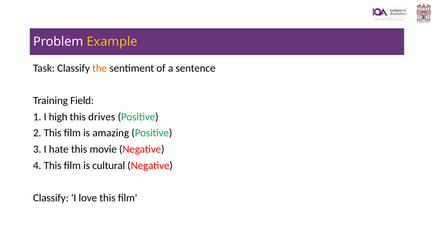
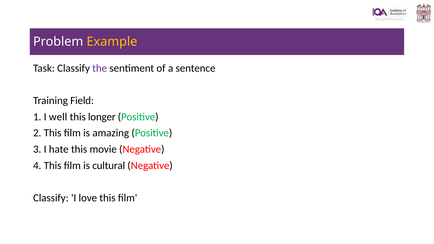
the colour: orange -> purple (100, 68)
high: high -> well (58, 117)
drives: drives -> longer (102, 117)
